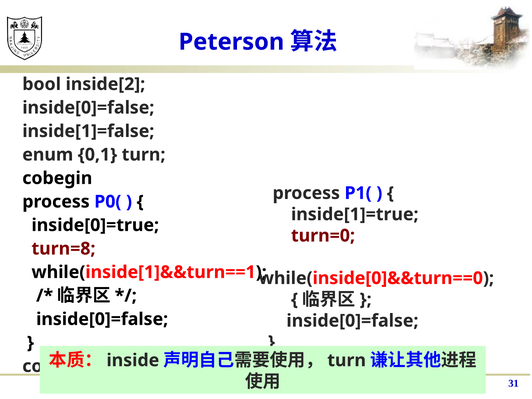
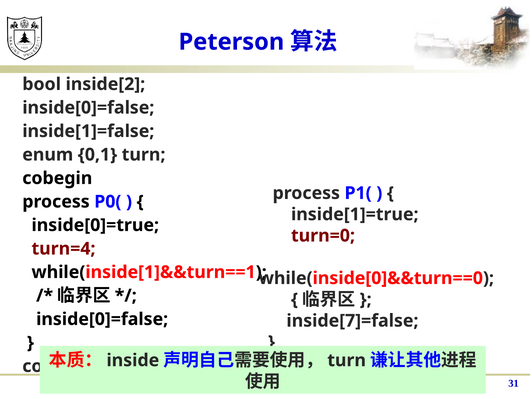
turn=8: turn=8 -> turn=4 (63, 249)
inside[0]=false: inside[0]=false -> inside[7]=false (352, 321)
